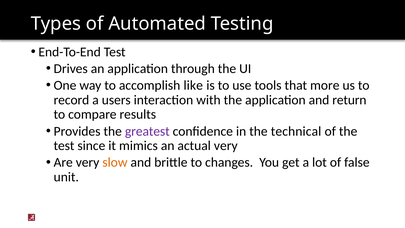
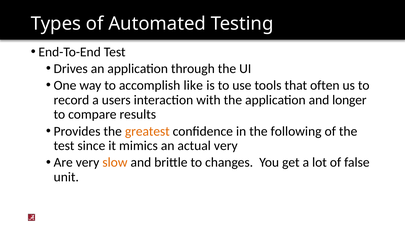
more: more -> often (325, 85)
return: return -> longer (349, 100)
greatest colour: purple -> orange (147, 131)
technical: technical -> following (296, 131)
